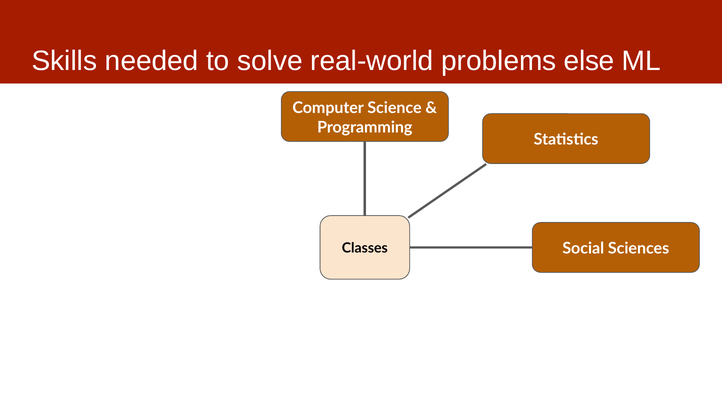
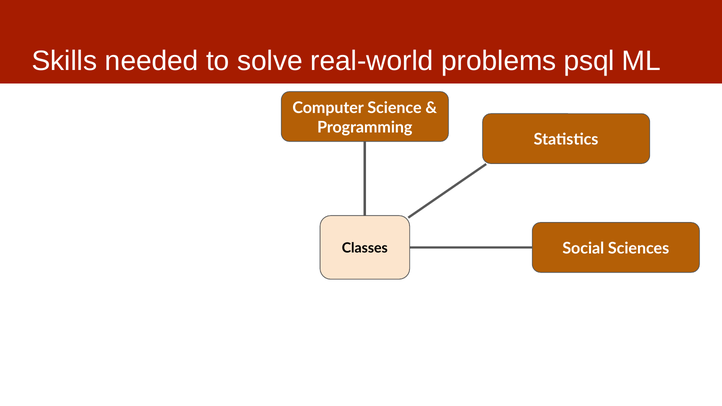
else: else -> psql (589, 61)
